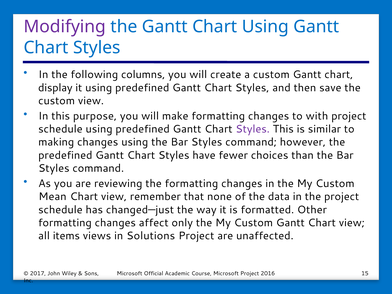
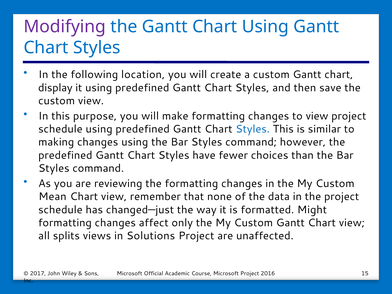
columns: columns -> location (143, 75)
to with: with -> view (317, 116)
Styles colour: purple -> blue (253, 129)
Other: Other -> Might (312, 210)
items: items -> splits (66, 236)
